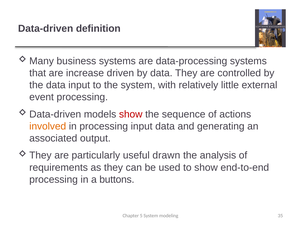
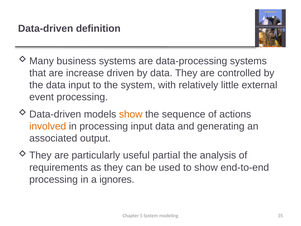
show colour: red -> orange (131, 114)
drawn: drawn -> partial (166, 155)
buttons: buttons -> ignores (117, 179)
